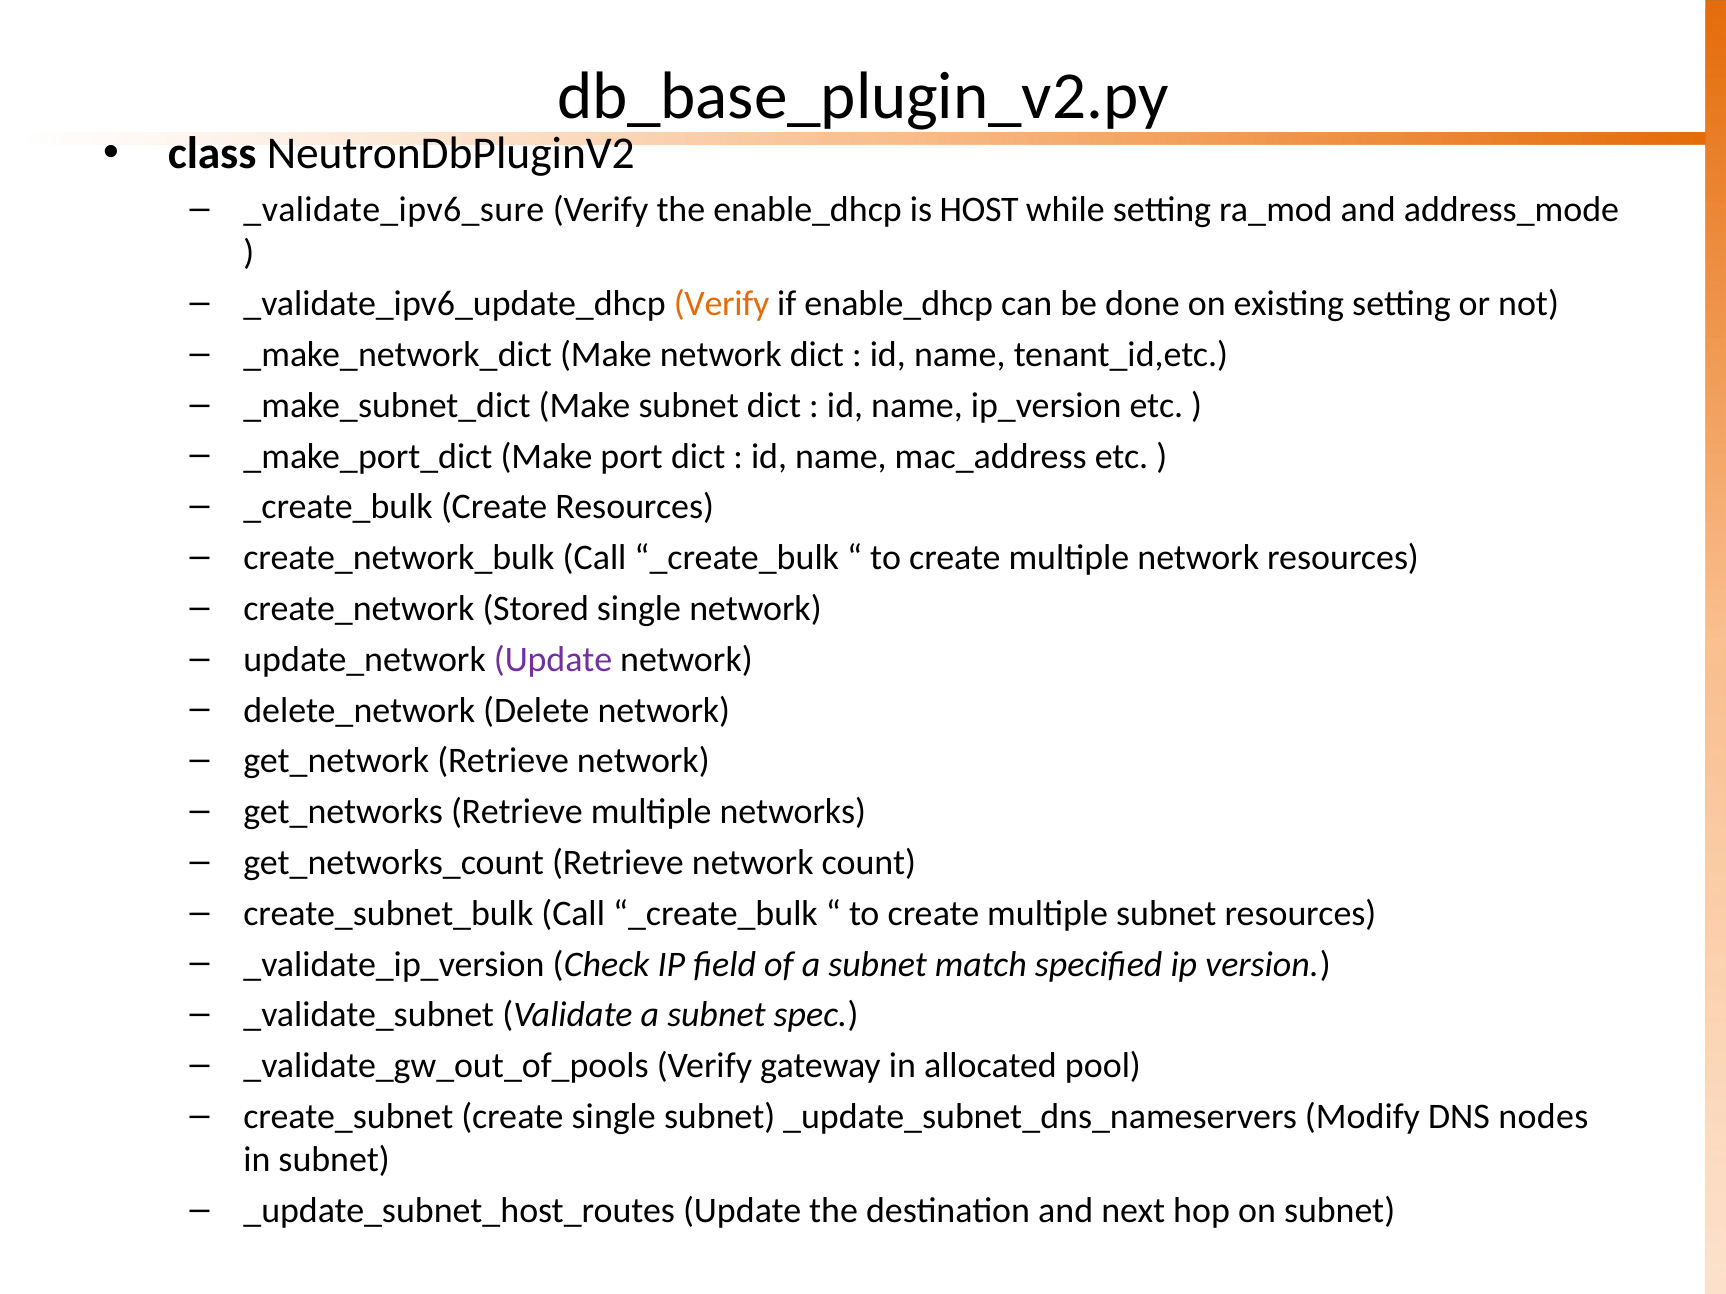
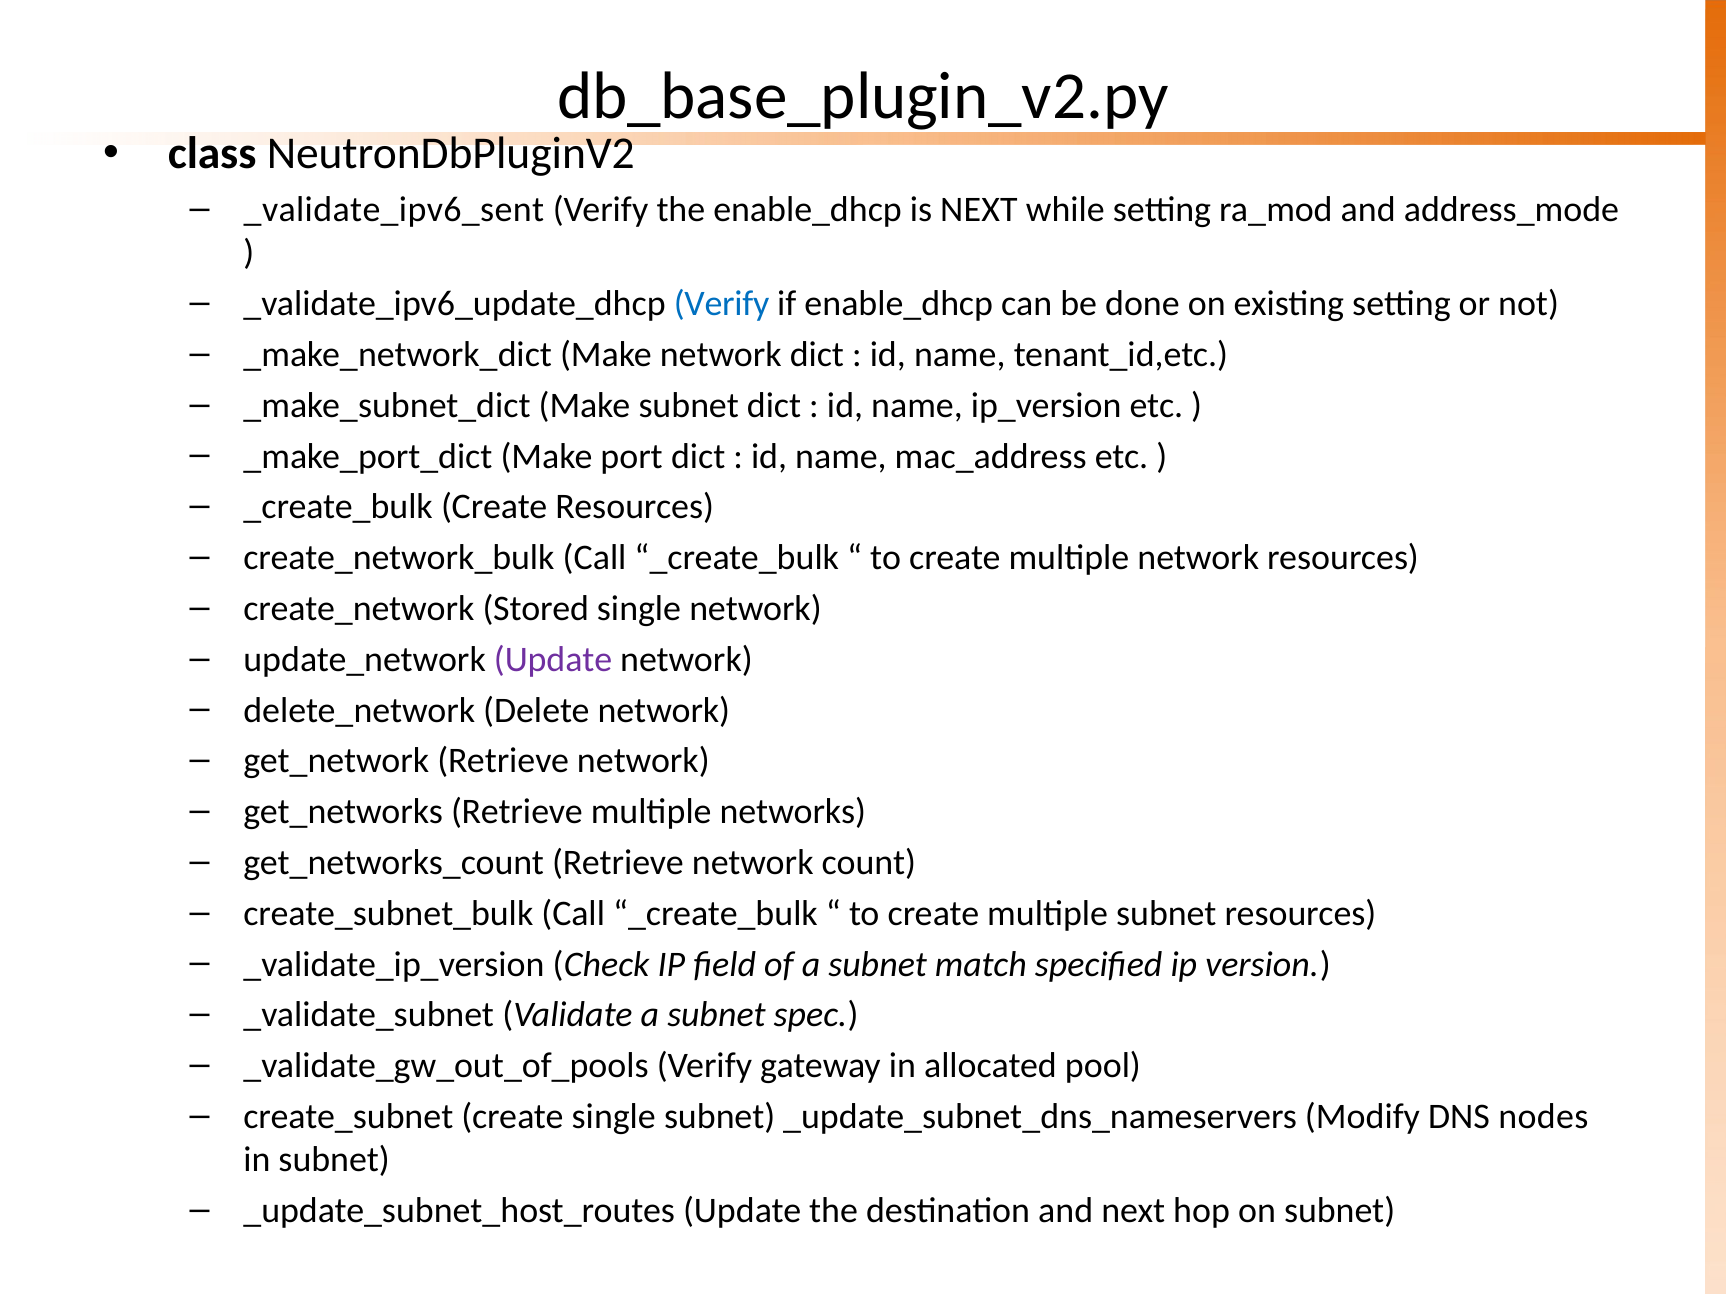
_validate_ipv6_sure: _validate_ipv6_sure -> _validate_ipv6_sent (394, 210)
is HOST: HOST -> NEXT (979, 210)
Verify colour: orange -> blue (722, 304)
